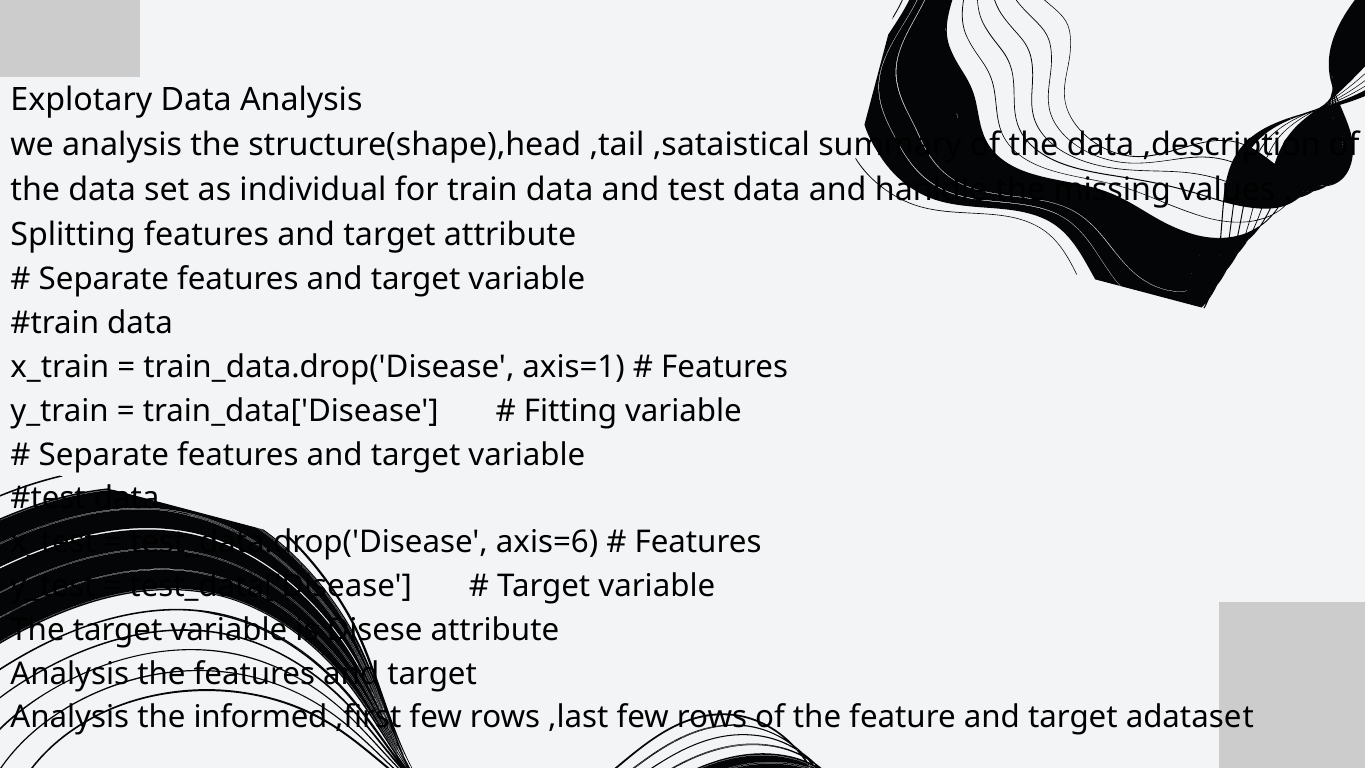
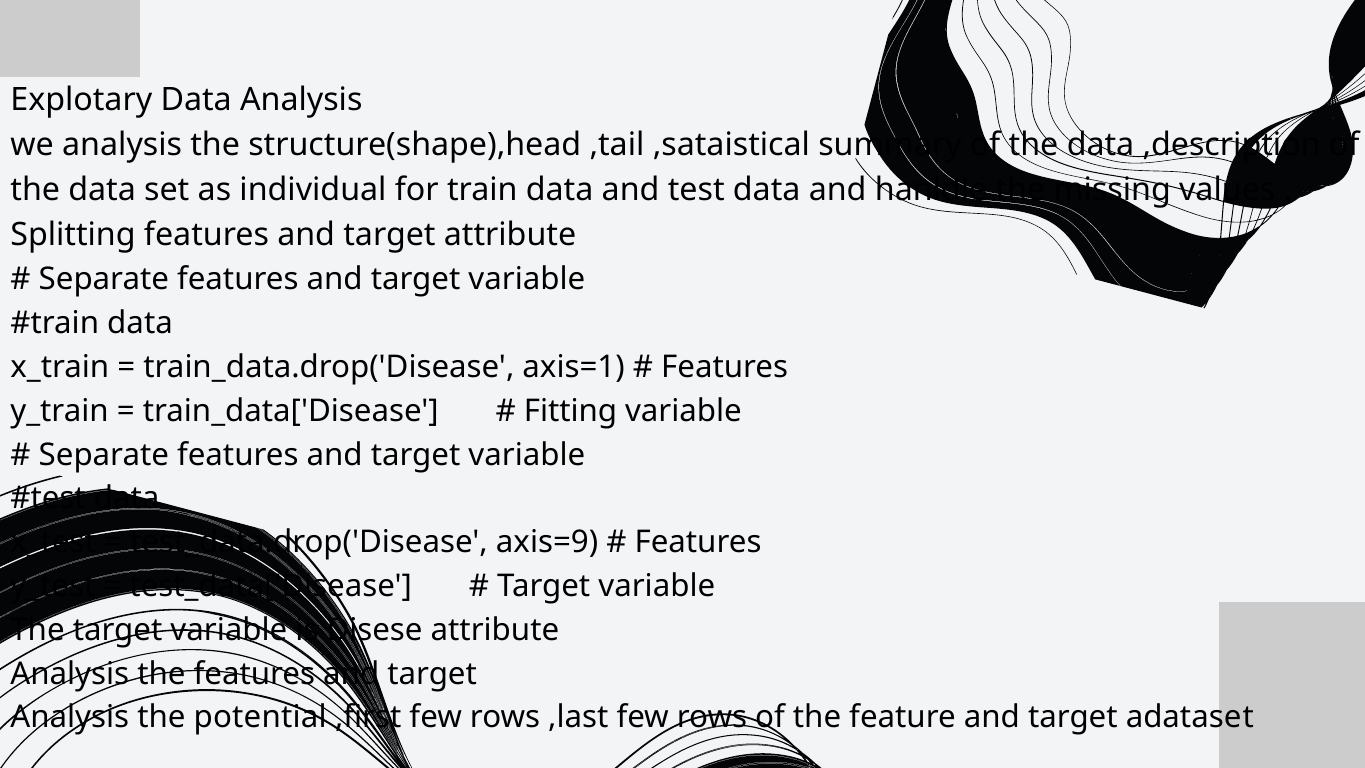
axis=6: axis=6 -> axis=9 (547, 542)
informed: informed -> potential (260, 717)
